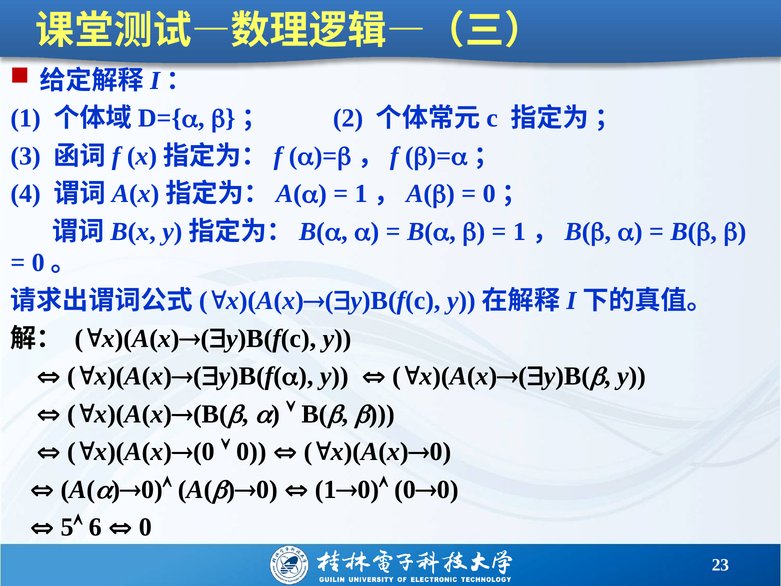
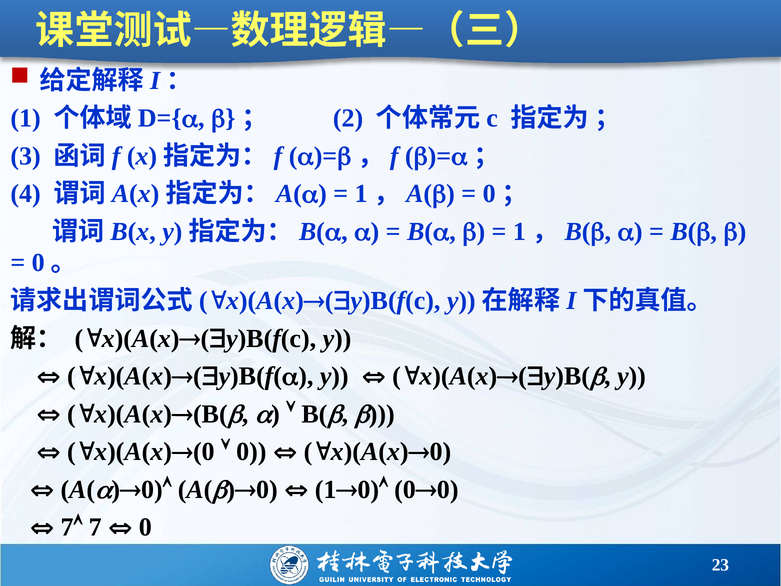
5: 5 -> 7 (67, 527)
6: 6 -> 7 (95, 527)
